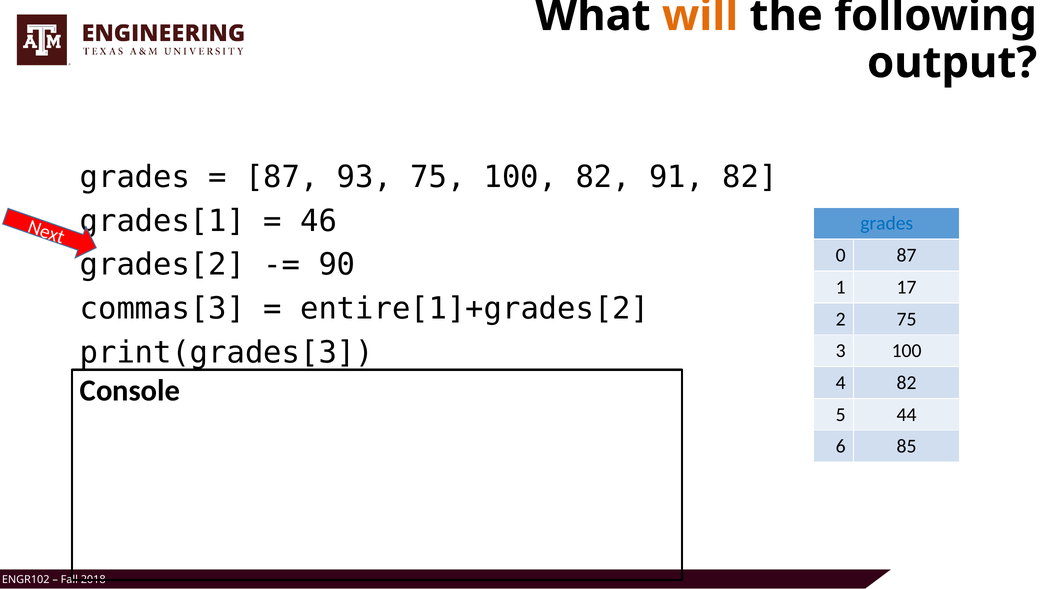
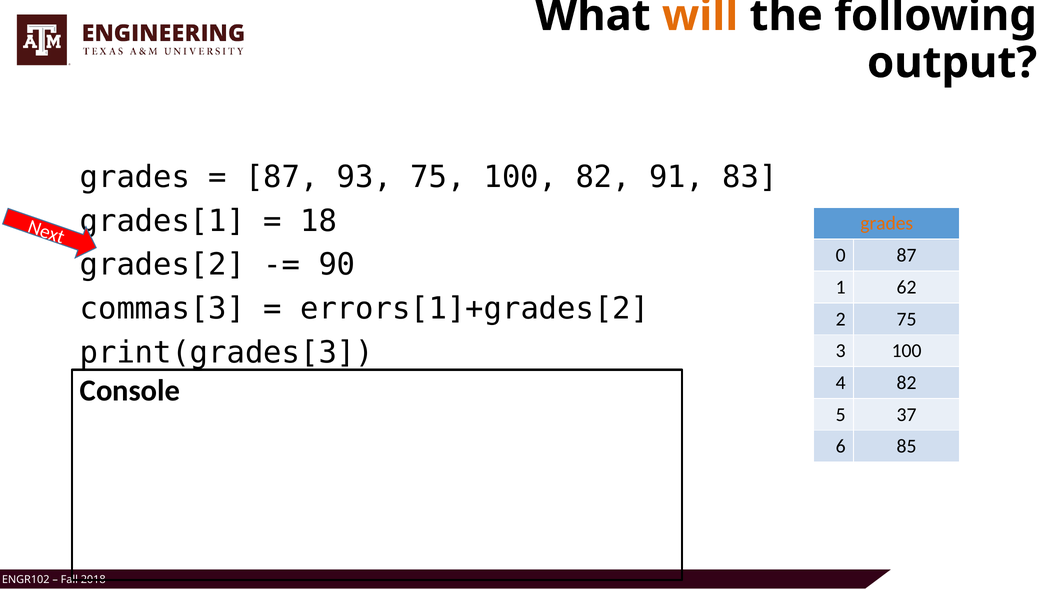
91 82: 82 -> 83 (750, 177)
46: 46 -> 18 (319, 221)
grades colour: blue -> orange (887, 224)
17: 17 -> 62 (907, 287)
entire[1]+grades[2: entire[1]+grades[2 -> errors[1]+grades[2 (475, 309)
44: 44 -> 37 (907, 415)
